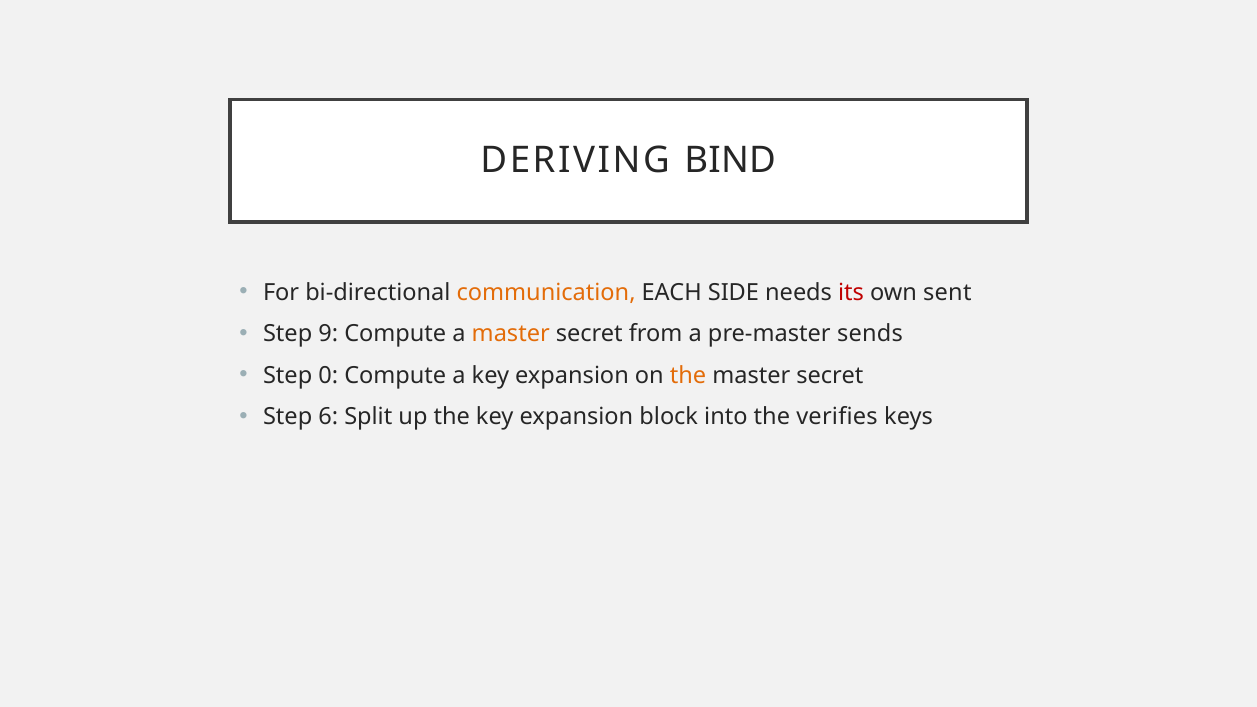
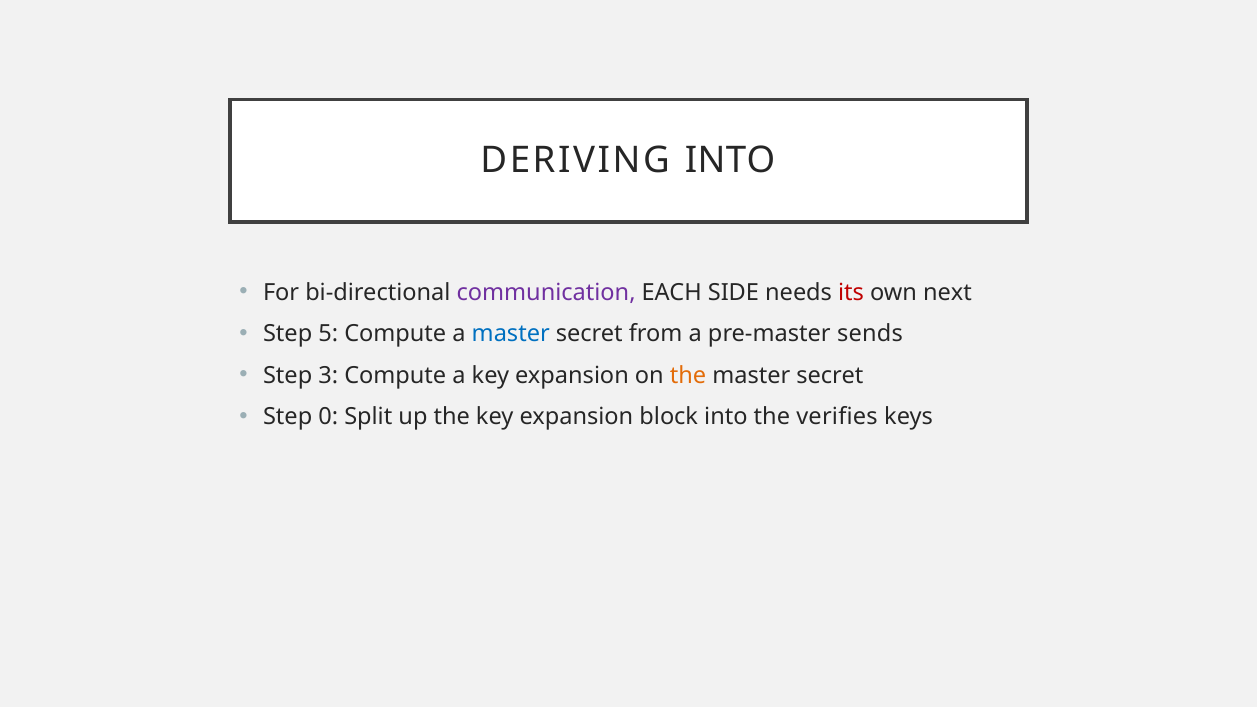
DERIVING BIND: BIND -> INTO (730, 161)
communication colour: orange -> purple (546, 292)
sent: sent -> next (947, 292)
9: 9 -> 5 (328, 334)
master colour: orange -> blue (511, 334)
0: 0 -> 3 (328, 375)
6: 6 -> 0 (328, 417)
